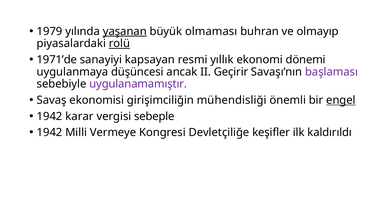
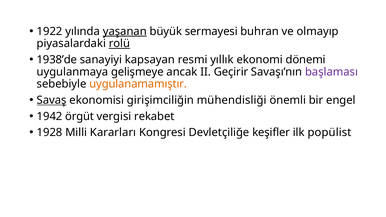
1979: 1979 -> 1922 (50, 31)
olmaması: olmaması -> sermayesi (211, 31)
1971’de: 1971’de -> 1938’de (57, 60)
düşüncesi: düşüncesi -> gelişmeye (137, 72)
uygulanamamıştır colour: purple -> orange (138, 84)
Savaş underline: none -> present (52, 100)
engel underline: present -> none (341, 100)
karar: karar -> örgüt (80, 116)
sebeple: sebeple -> rekabet (154, 116)
1942: 1942 -> 1928 (50, 133)
Vermeye: Vermeye -> Kararları (113, 133)
kaldırıldı: kaldırıldı -> popülist (330, 133)
